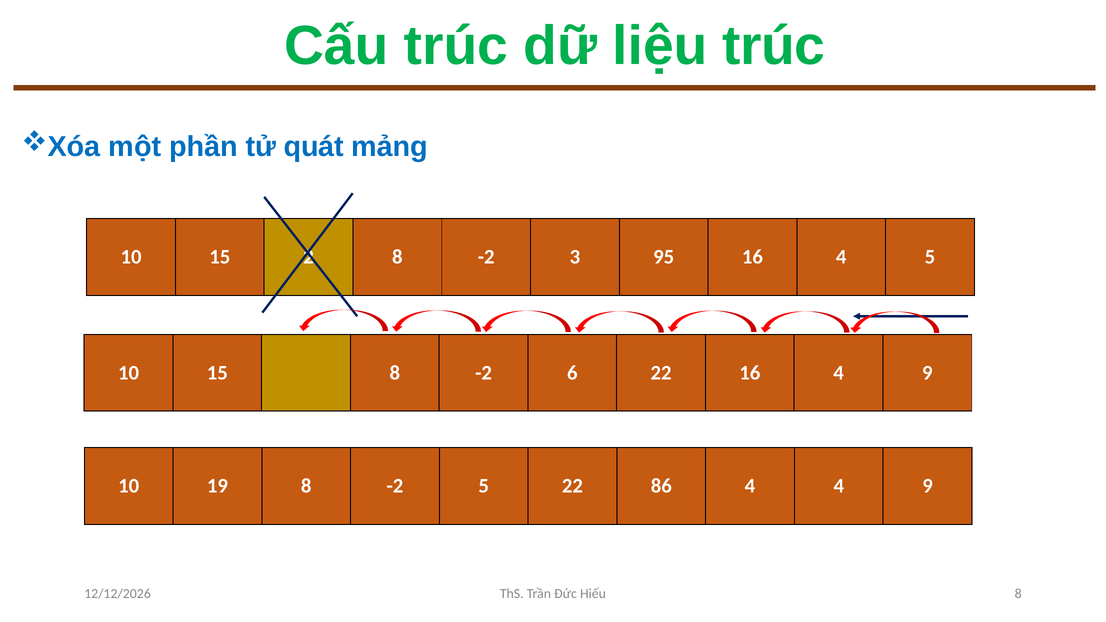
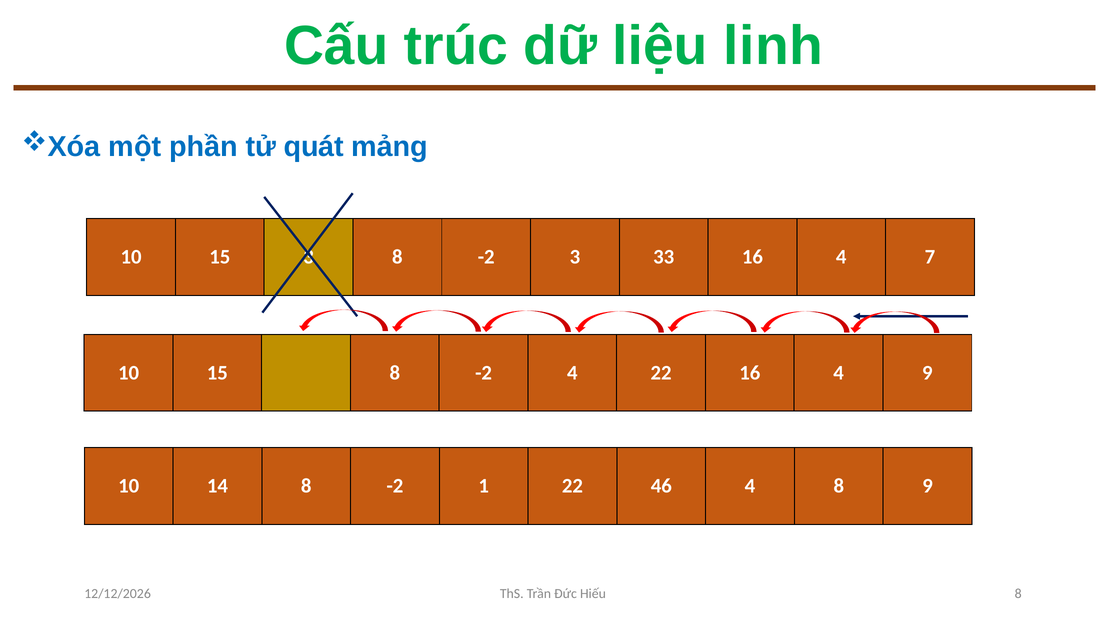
liệu trúc: trúc -> linh (773, 46)
15 2: 2 -> 3 (309, 257)
95: 95 -> 33 (664, 257)
4 5: 5 -> 7 (930, 257)
-2 6: 6 -> 4 (572, 373)
19: 19 -> 14 (217, 486)
-2 5: 5 -> 1 (484, 486)
86: 86 -> 46 (661, 486)
4 4: 4 -> 8 (839, 486)
